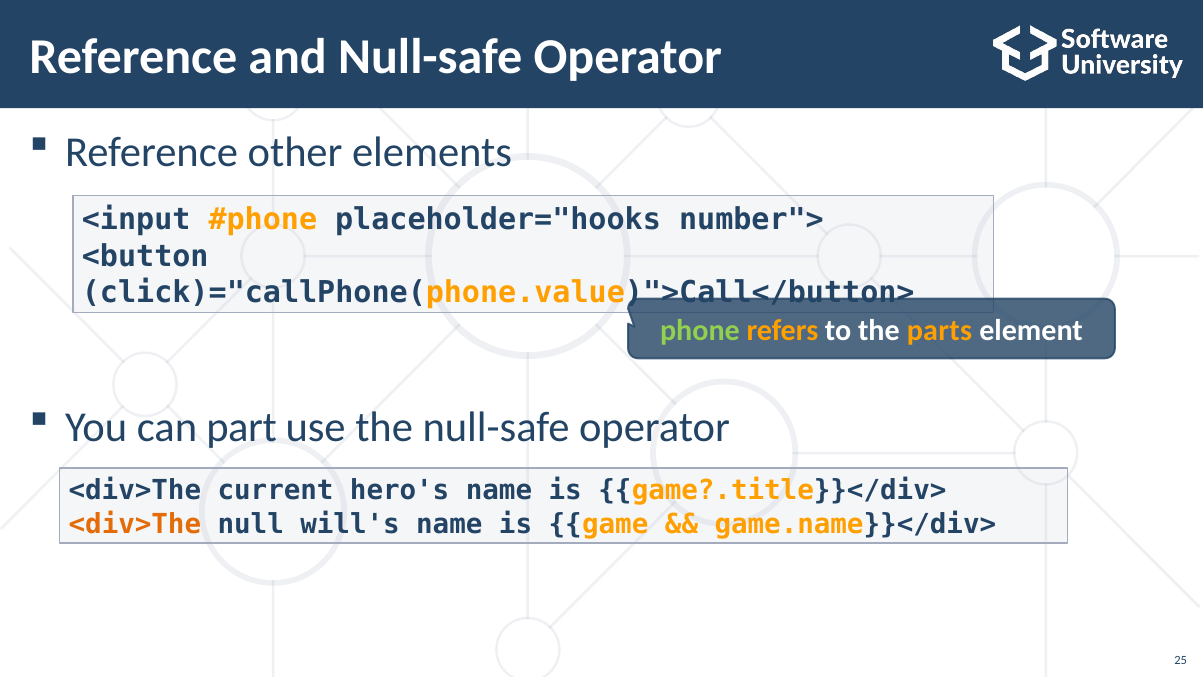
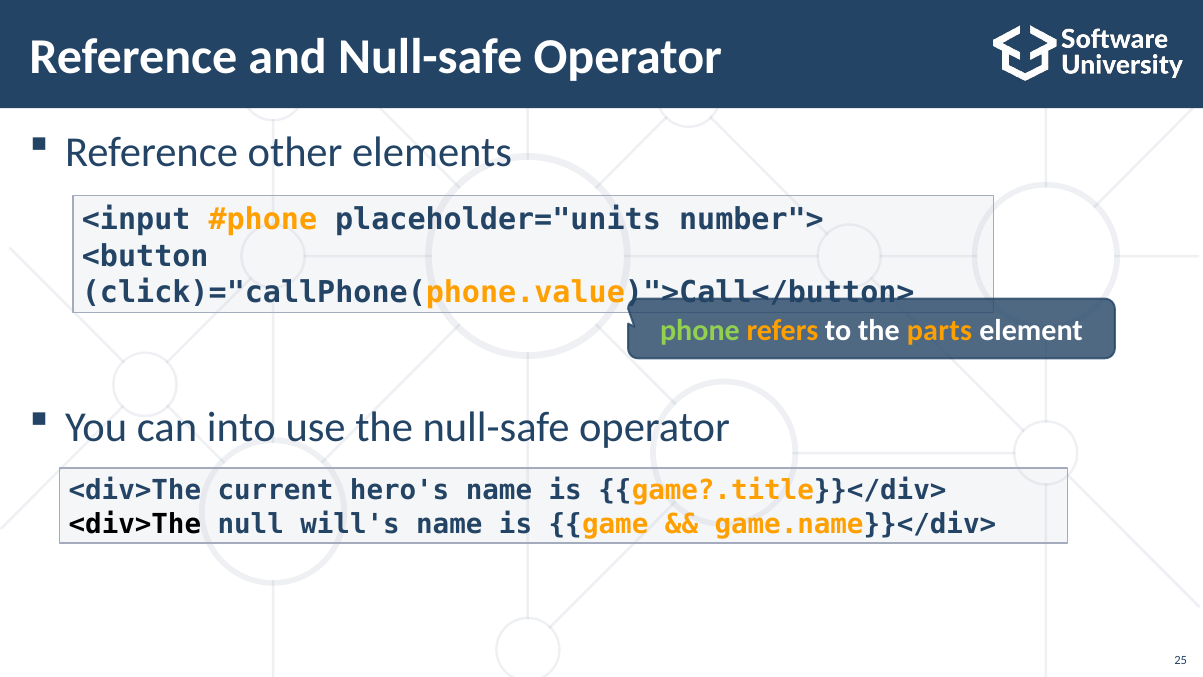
placeholder="hooks: placeholder="hooks -> placeholder="units (498, 220)
part: part -> into (241, 427)
<div>The colour: orange -> black (135, 524)
